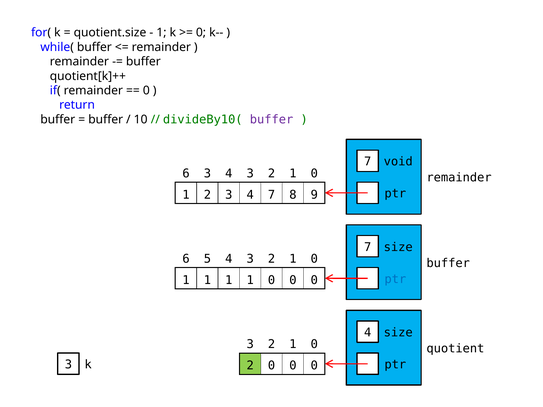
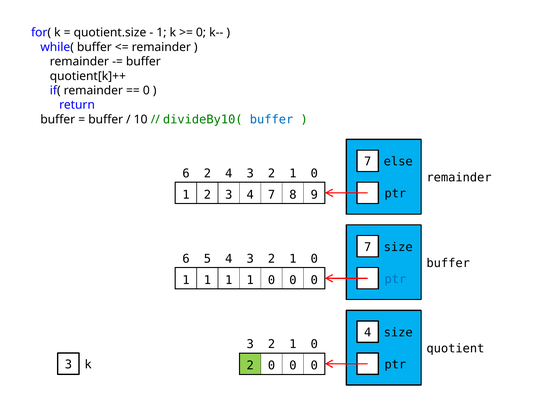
buffer colour: purple -> blue (272, 120)
void: void -> else (398, 162)
6 3: 3 -> 2 (207, 173)
